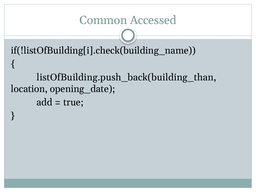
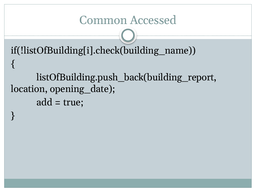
listOfBuilding.push_back(building_than: listOfBuilding.push_back(building_than -> listOfBuilding.push_back(building_report (127, 77)
